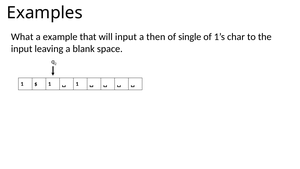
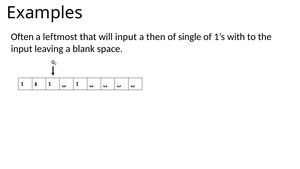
What: What -> Often (22, 37)
example: example -> leftmost (60, 37)
char: char -> with (236, 37)
